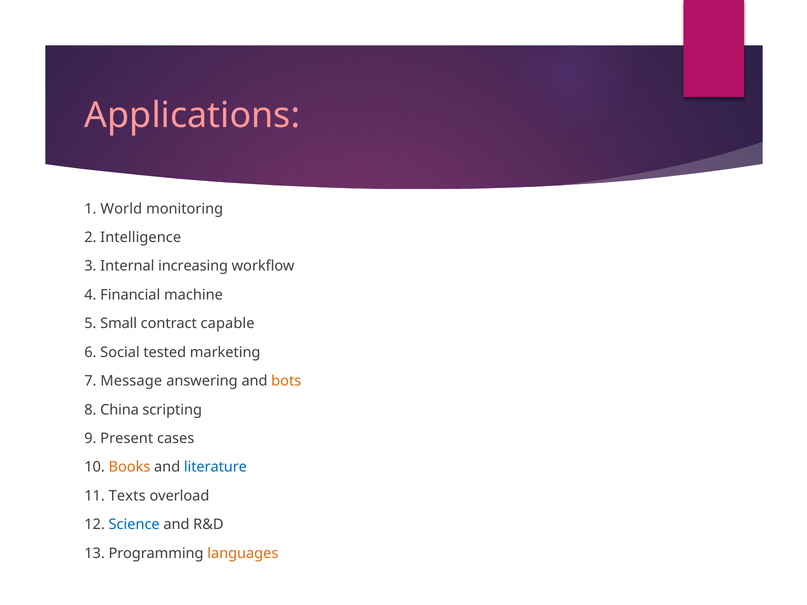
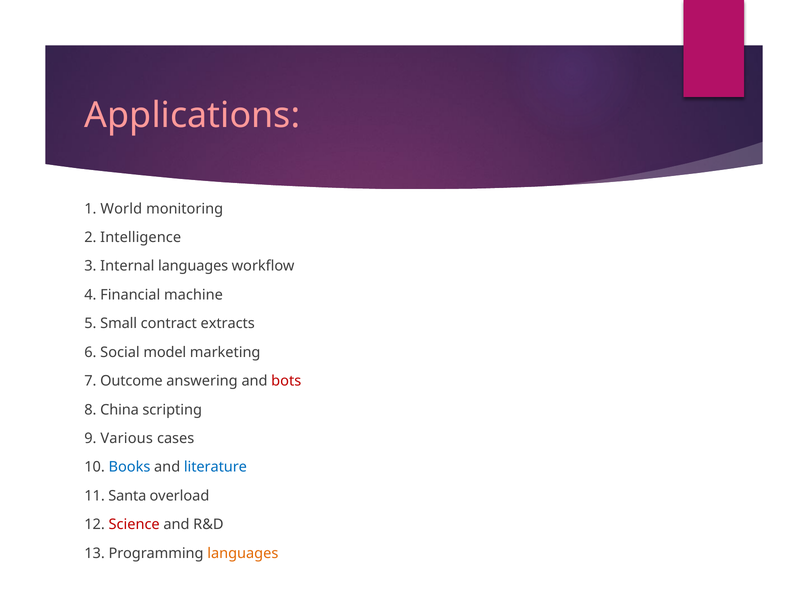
Internal increasing: increasing -> languages (193, 266)
capable: capable -> extracts (228, 324)
tested: tested -> model (165, 352)
Message: Message -> Outcome (131, 381)
bots colour: orange -> red (286, 381)
Present: Present -> Various (127, 439)
Books colour: orange -> blue (129, 467)
Texts: Texts -> Santa (127, 496)
Science colour: blue -> red (134, 525)
